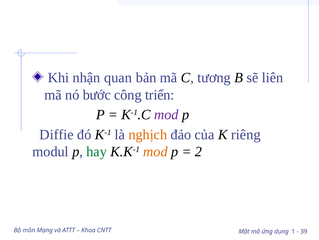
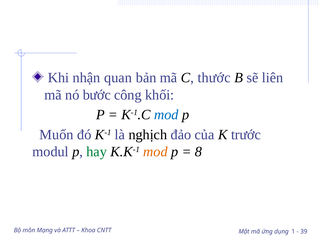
tương: tương -> thước (214, 78)
triển: triển -> khối (160, 95)
mod colour: purple -> blue (166, 114)
Diffie: Diffie -> Muốn (57, 134)
nghịch colour: orange -> black (148, 134)
riêng: riêng -> trước (246, 134)
2: 2 -> 8 (198, 151)
